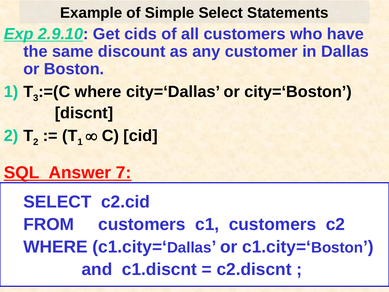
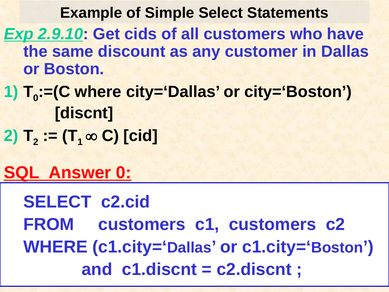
3: 3 -> 0 (36, 98)
Answer 7: 7 -> 0 (124, 172)
